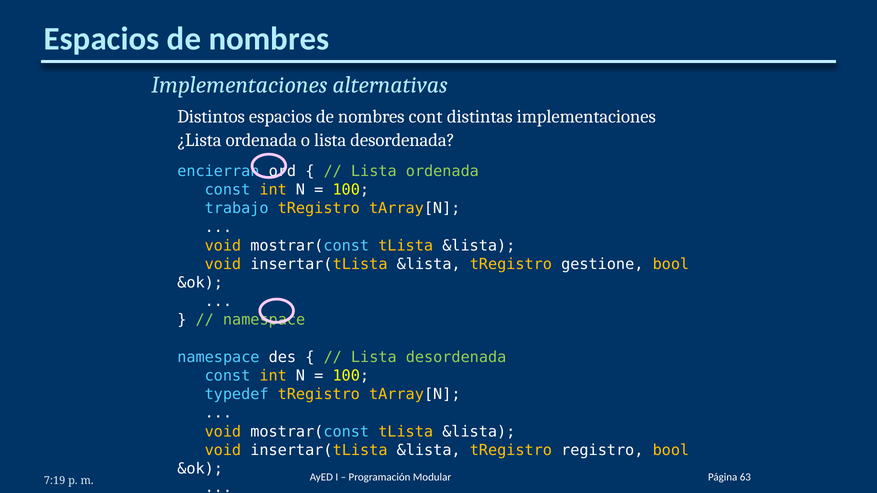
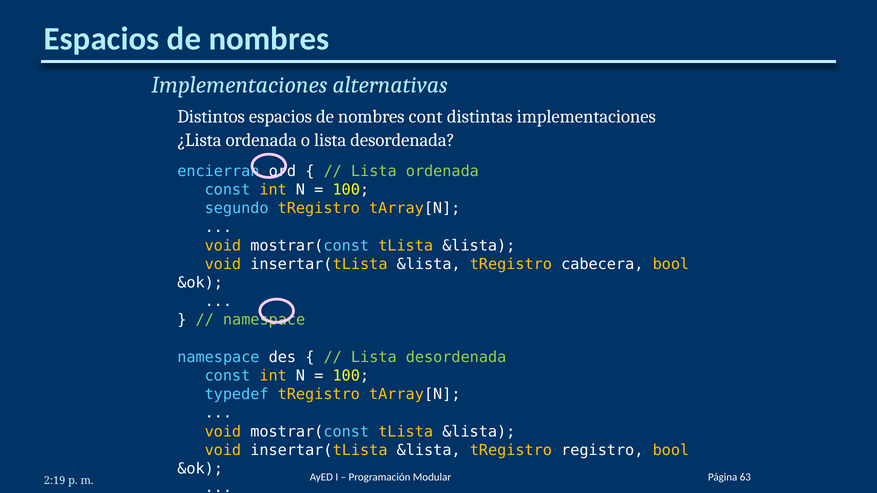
trabajo: trabajo -> segundo (237, 209)
gestione: gestione -> cabecera (602, 264)
7:19: 7:19 -> 2:19 (55, 481)
